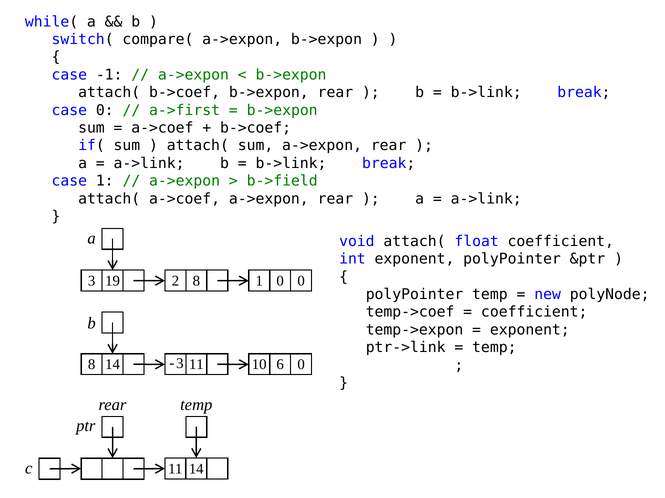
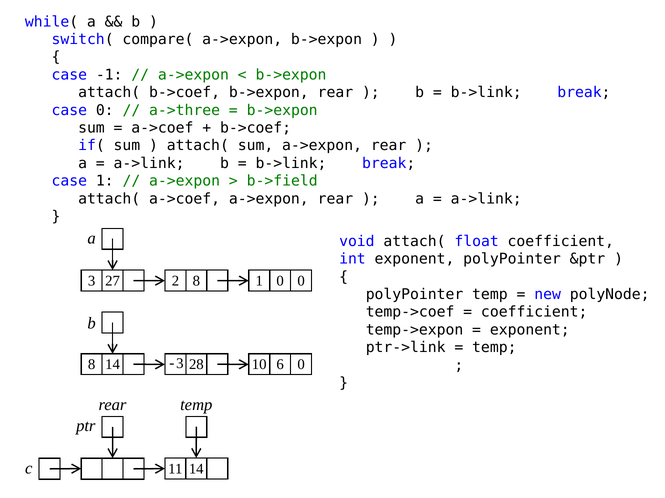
a->first: a->first -> a->three (185, 110)
19: 19 -> 27 (113, 281)
-3 11: 11 -> 28 (196, 365)
